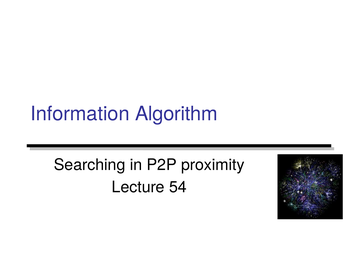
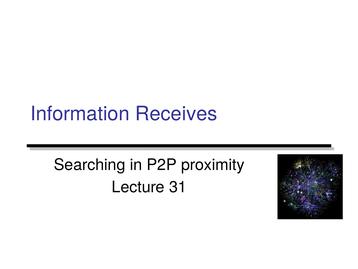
Algorithm: Algorithm -> Receives (176, 114)
54: 54 -> 31 (178, 187)
